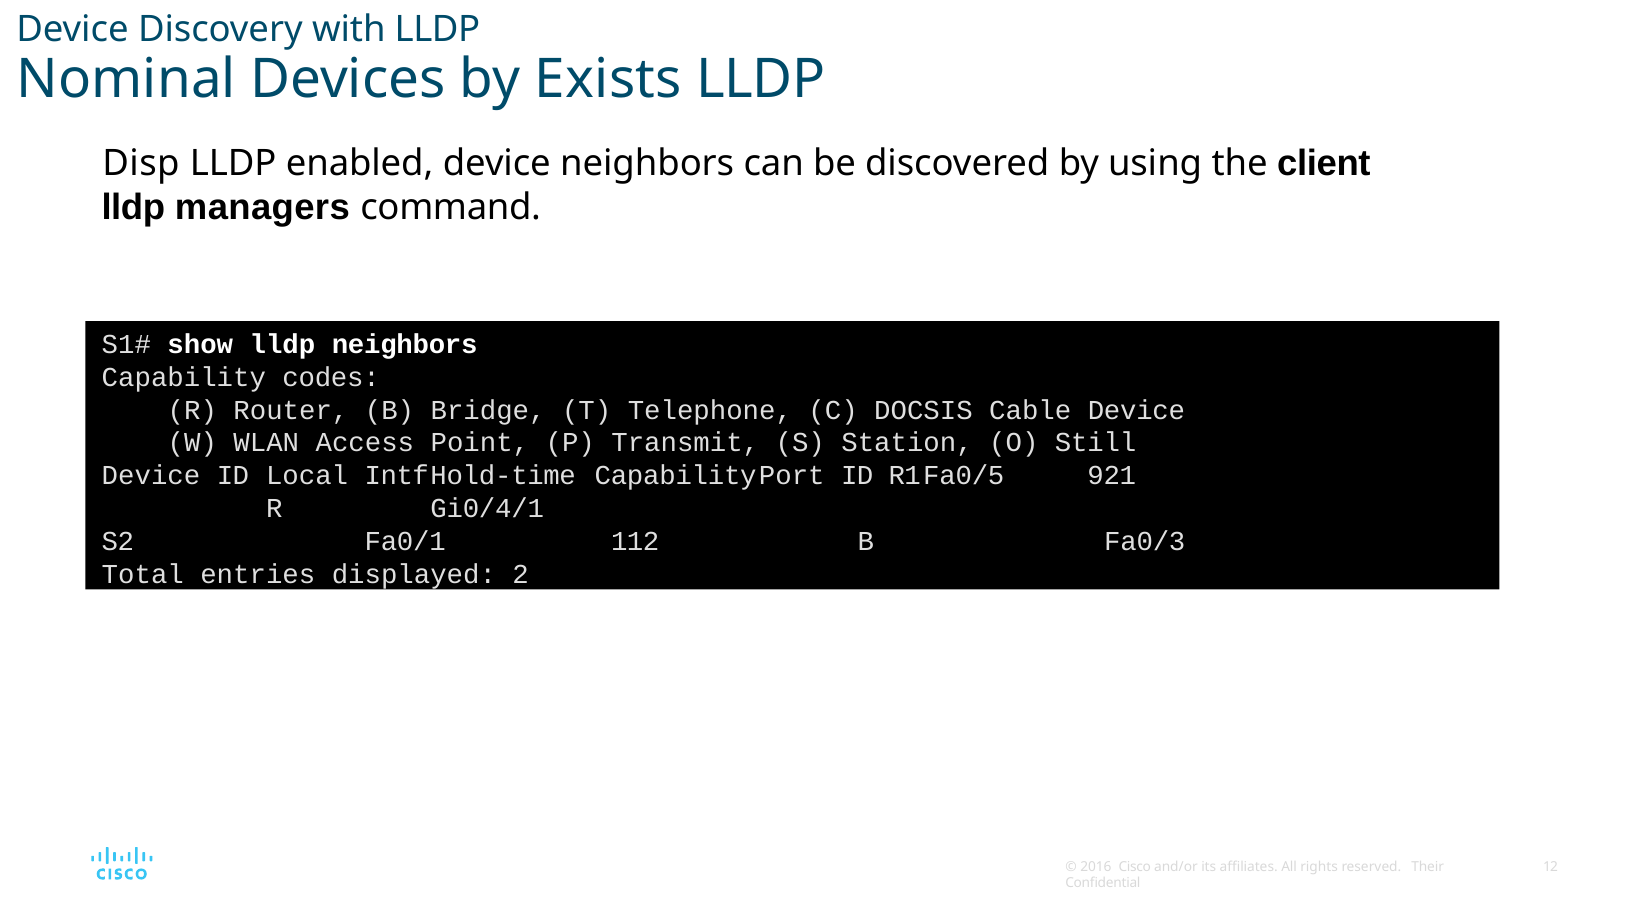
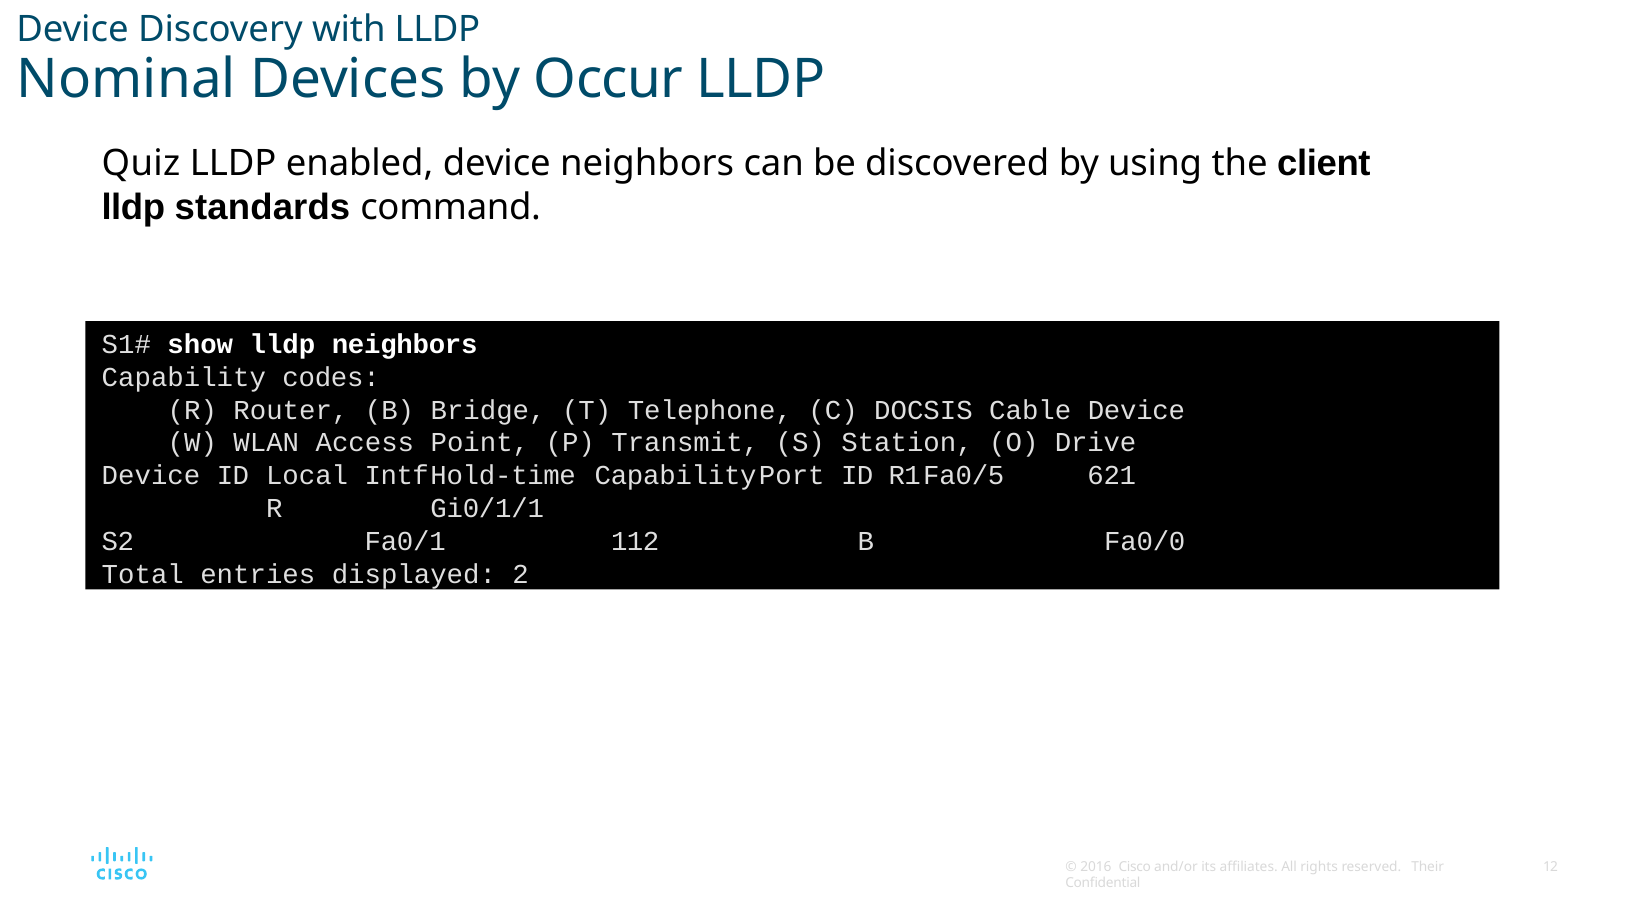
Exists: Exists -> Occur (609, 79)
Disp: Disp -> Quiz (141, 163)
managers: managers -> standards (262, 207)
Still: Still -> Drive (1096, 443)
921: 921 -> 621 (1112, 476)
Gi0/4/1: Gi0/4/1 -> Gi0/1/1 (487, 509)
Fa0/3: Fa0/3 -> Fa0/0 (1145, 542)
